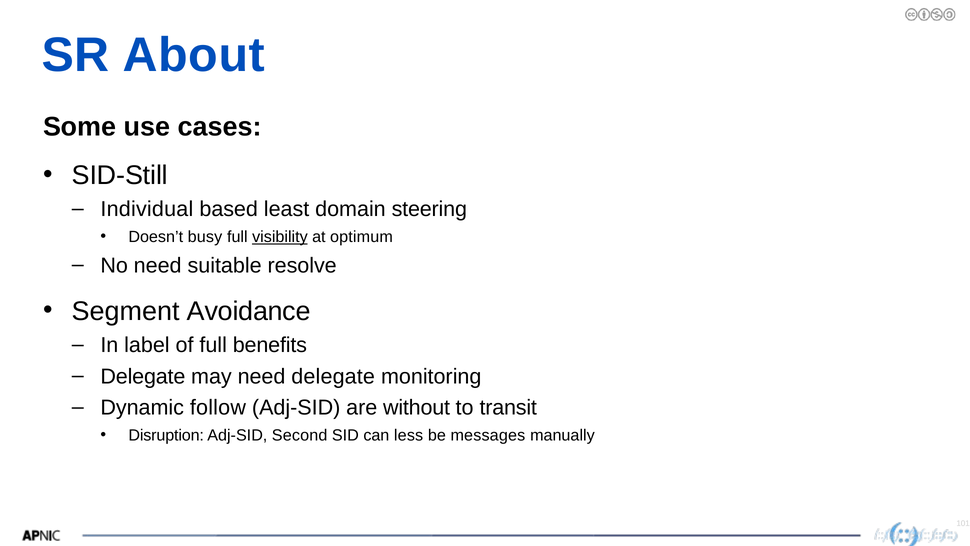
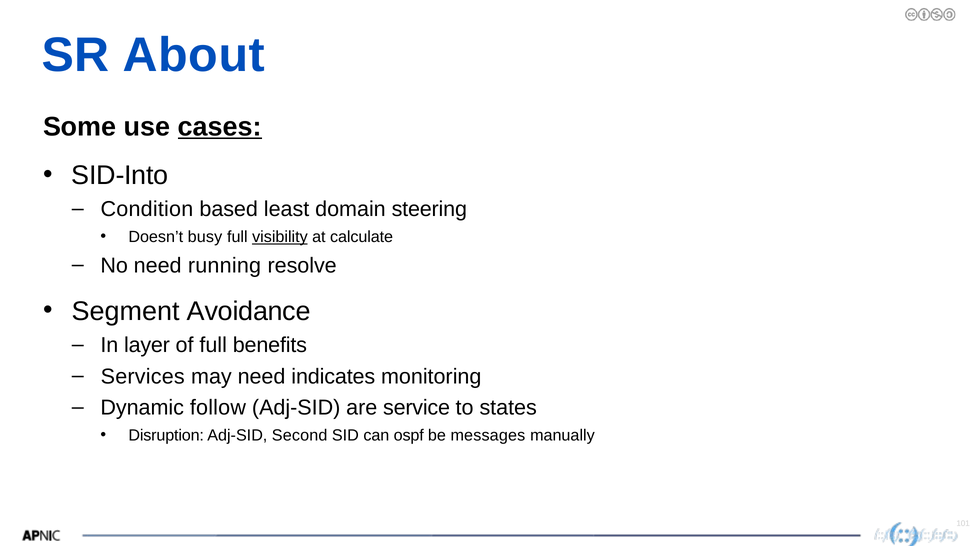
cases underline: none -> present (220, 127)
SID-Still: SID-Still -> SID-Into (120, 175)
Individual: Individual -> Condition (147, 209)
optimum: optimum -> calculate (362, 237)
suitable: suitable -> running (224, 265)
label: label -> layer (147, 345)
Delegate: Delegate -> Services (143, 376)
need delegate: delegate -> indicates (333, 376)
without: without -> service (417, 407)
transit: transit -> states (508, 407)
less: less -> ospf (409, 435)
